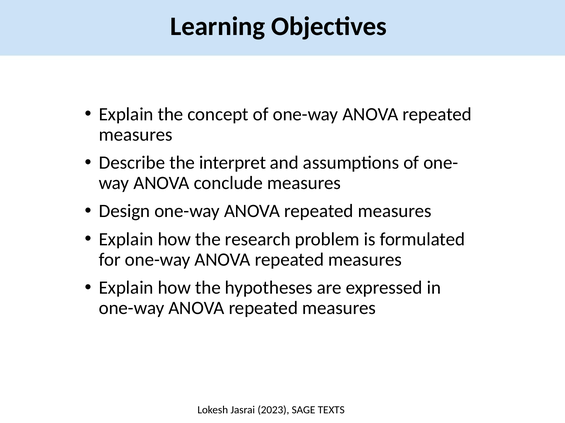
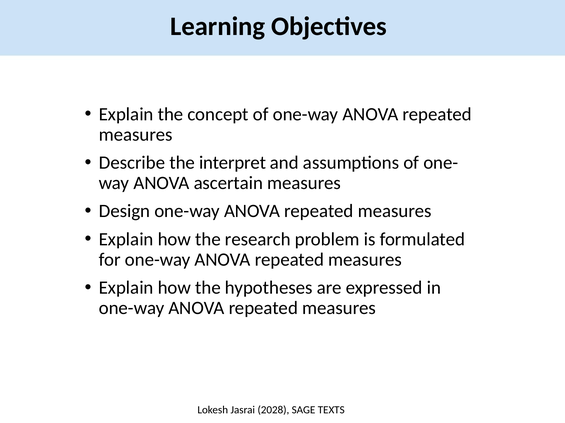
conclude: conclude -> ascertain (228, 183)
2023: 2023 -> 2028 (273, 411)
